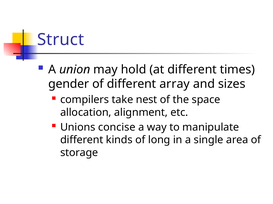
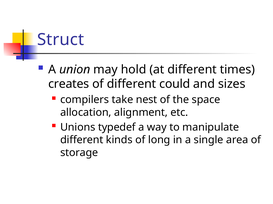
gender: gender -> creates (69, 84)
array: array -> could (175, 84)
concise: concise -> typedef (117, 128)
